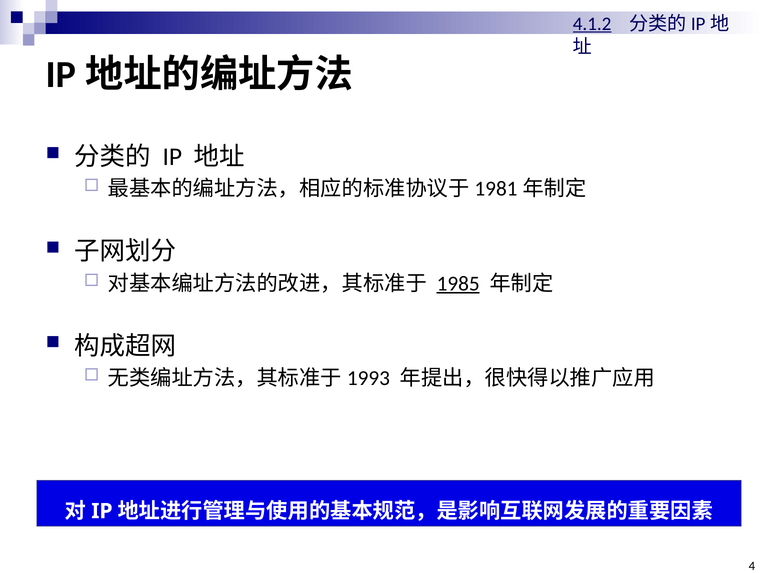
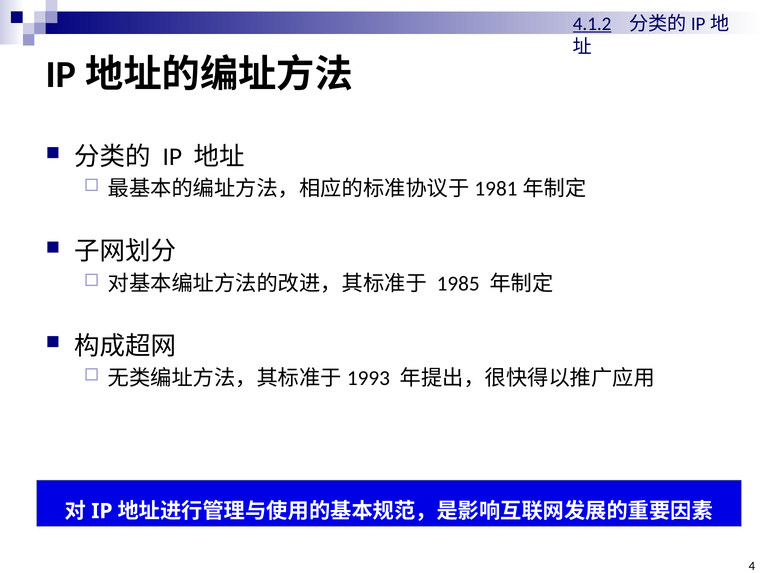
1985 underline: present -> none (458, 284)
